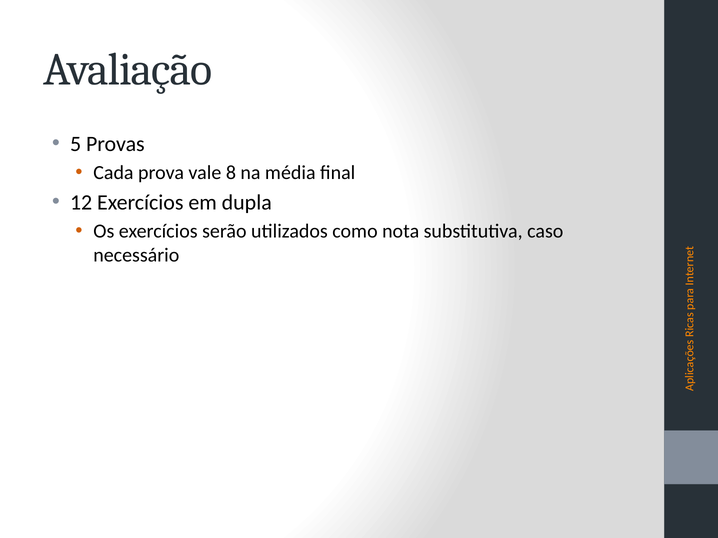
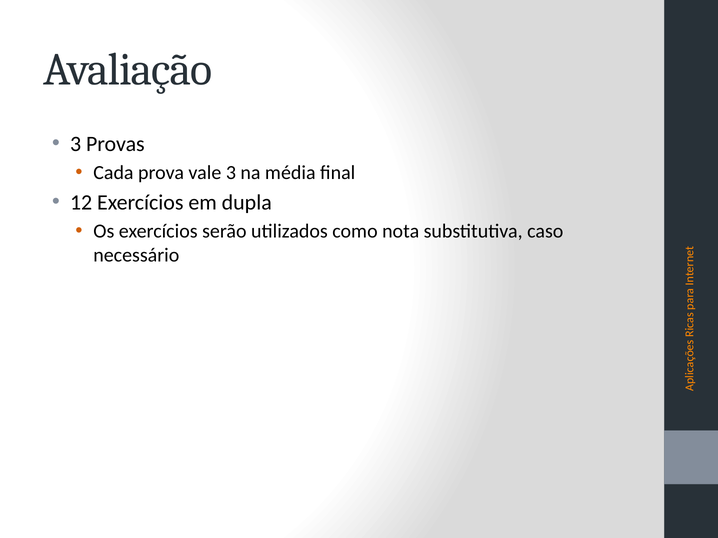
5: 5 -> 3 (76, 144)
vale 8: 8 -> 3 (231, 173)
